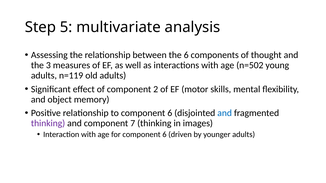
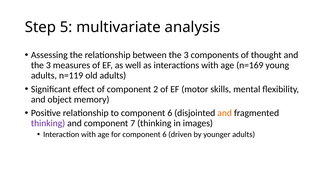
between the 6: 6 -> 3 (186, 55)
n=502: n=502 -> n=169 (250, 65)
and colour: blue -> orange (225, 113)
